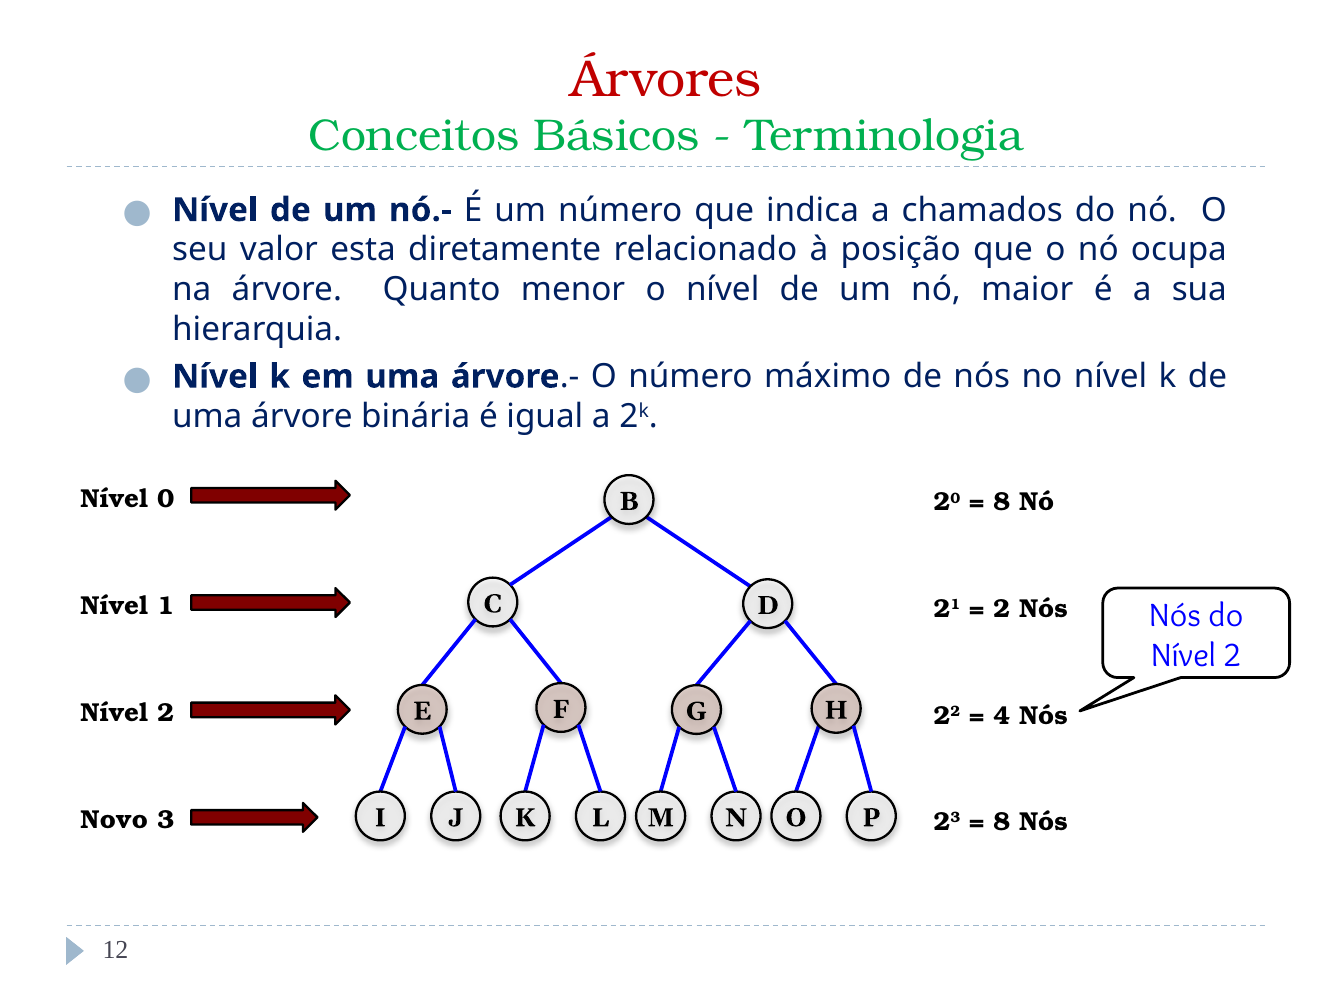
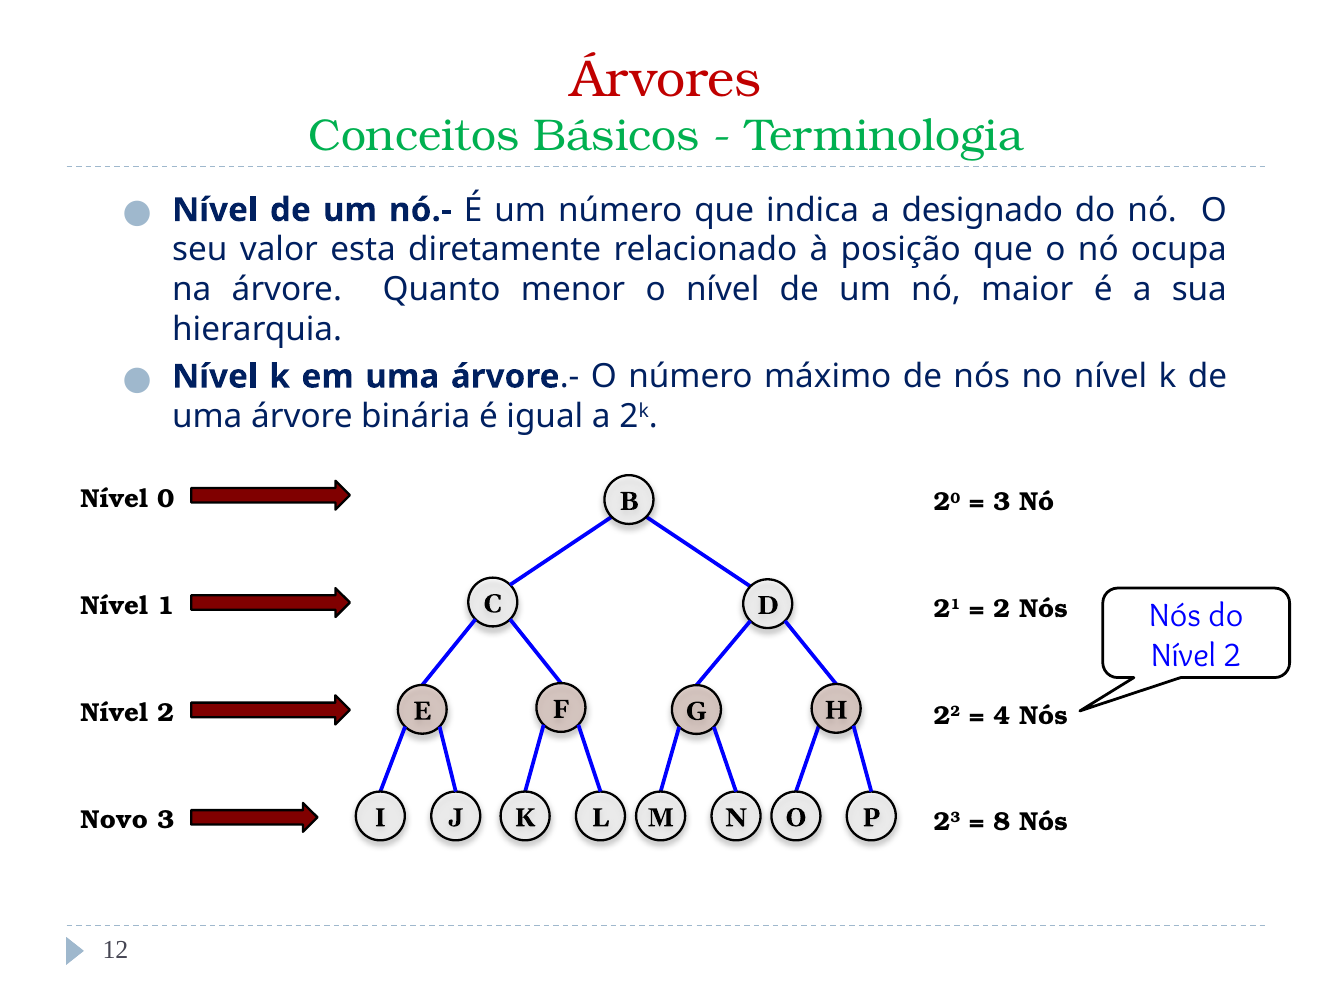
chamados: chamados -> designado (982, 210)
8: 8 -> 3 (1002, 502)
